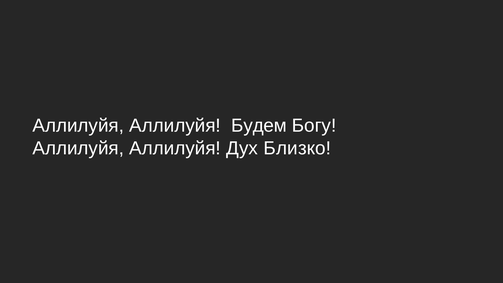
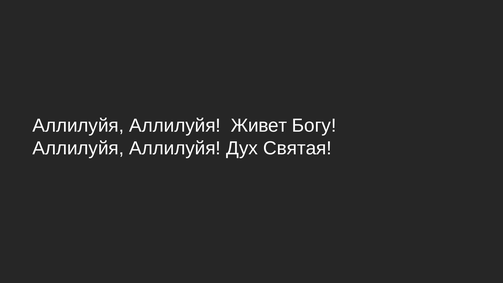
Будем: Будем -> Живет (259, 126)
Близко: Близко -> Святая (297, 148)
